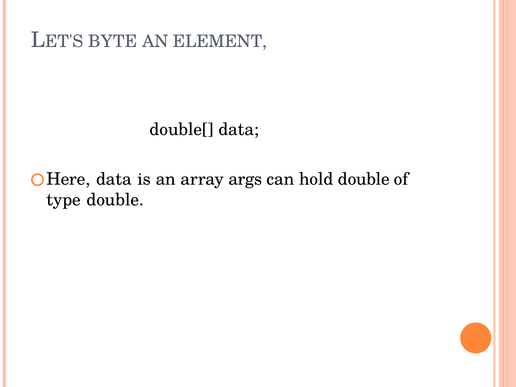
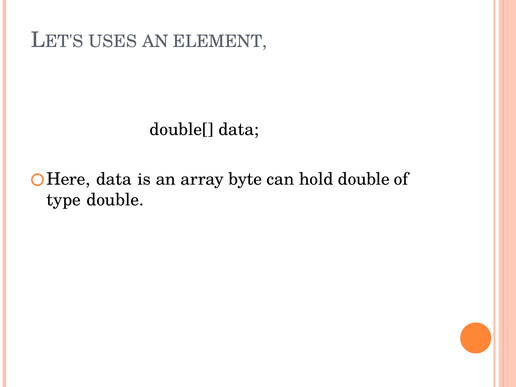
BYTE: BYTE -> USES (113, 42)
args: args -> byte (245, 179)
